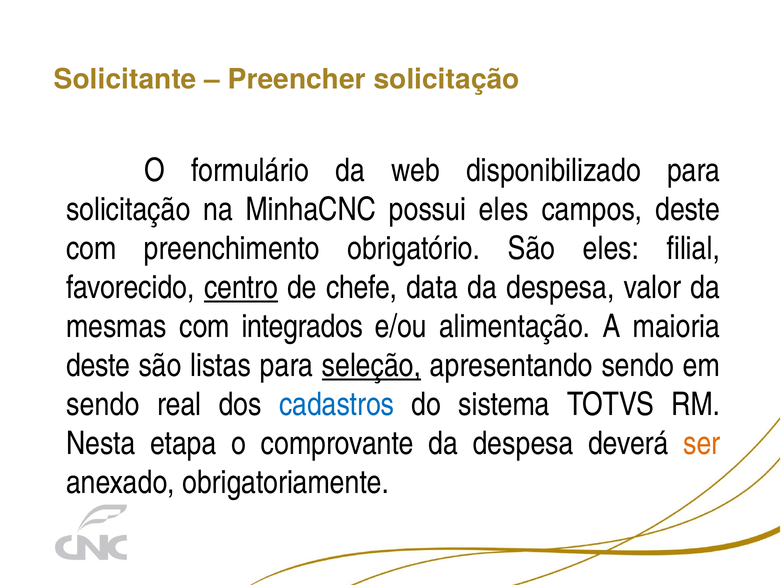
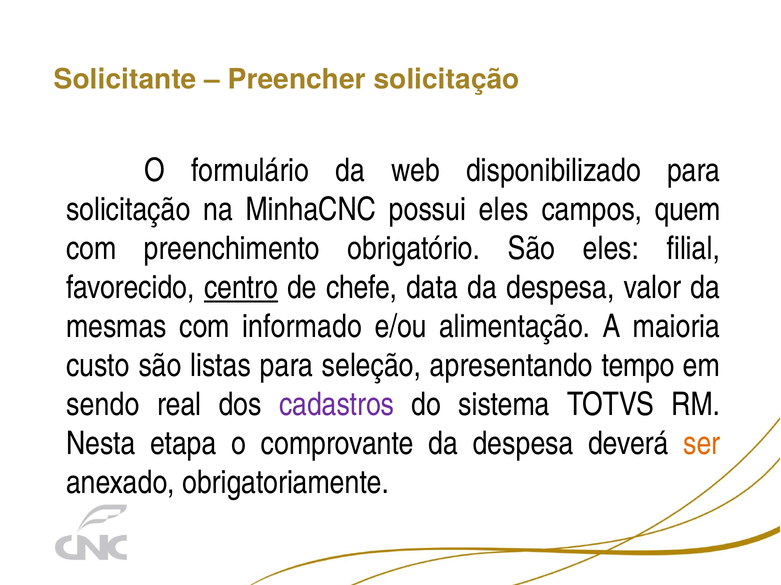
campos deste: deste -> quem (688, 210)
integrados: integrados -> informado (302, 327)
deste: deste -> custo (98, 366)
seleção underline: present -> none (372, 366)
apresentando sendo: sendo -> tempo (638, 366)
cadastros colour: blue -> purple (337, 405)
